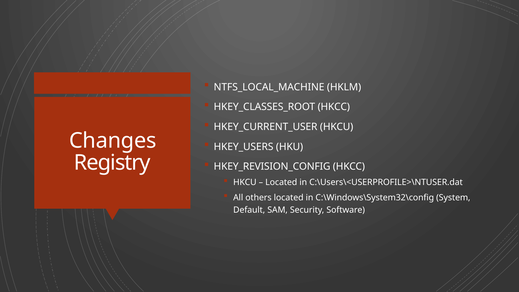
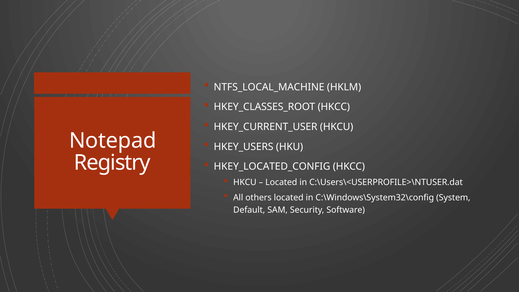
Changes: Changes -> Notepad (113, 141)
HKEY_REVISION_CONFIG: HKEY_REVISION_CONFIG -> HKEY_LOCATED_CONFIG (272, 167)
